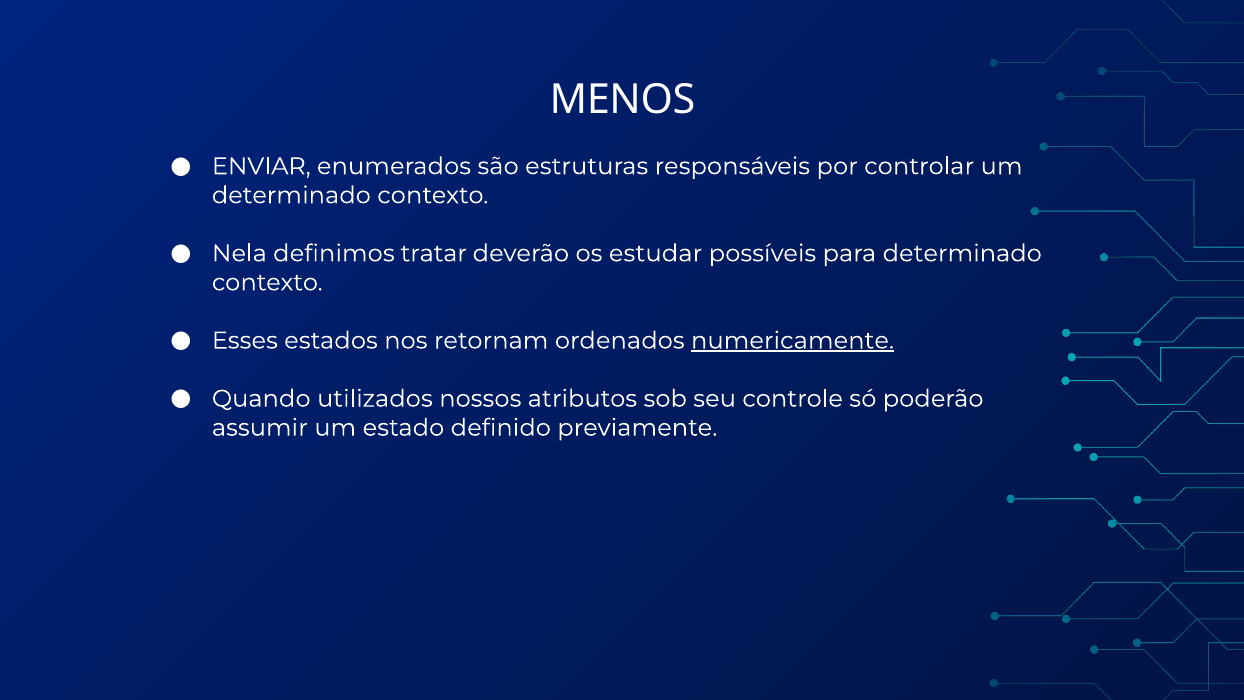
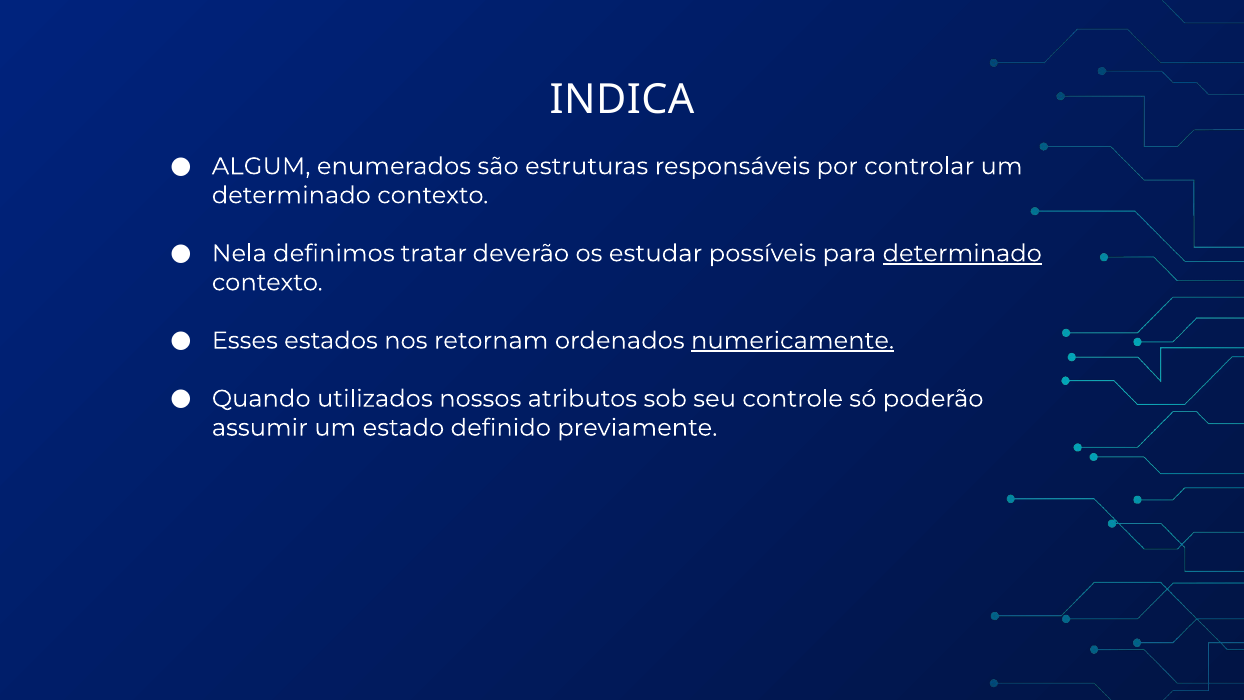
MENOS: MENOS -> INDICA (622, 99)
ENVIAR: ENVIAR -> ALGUM (261, 166)
determinado underline: none -> present (962, 253)
